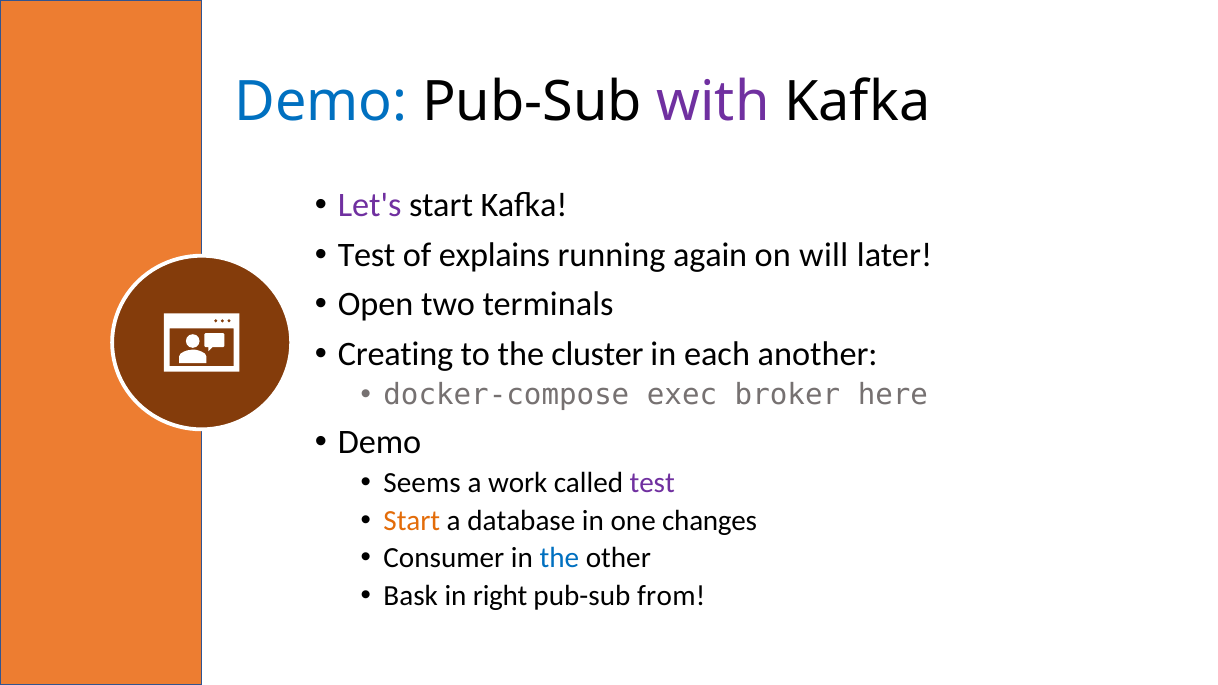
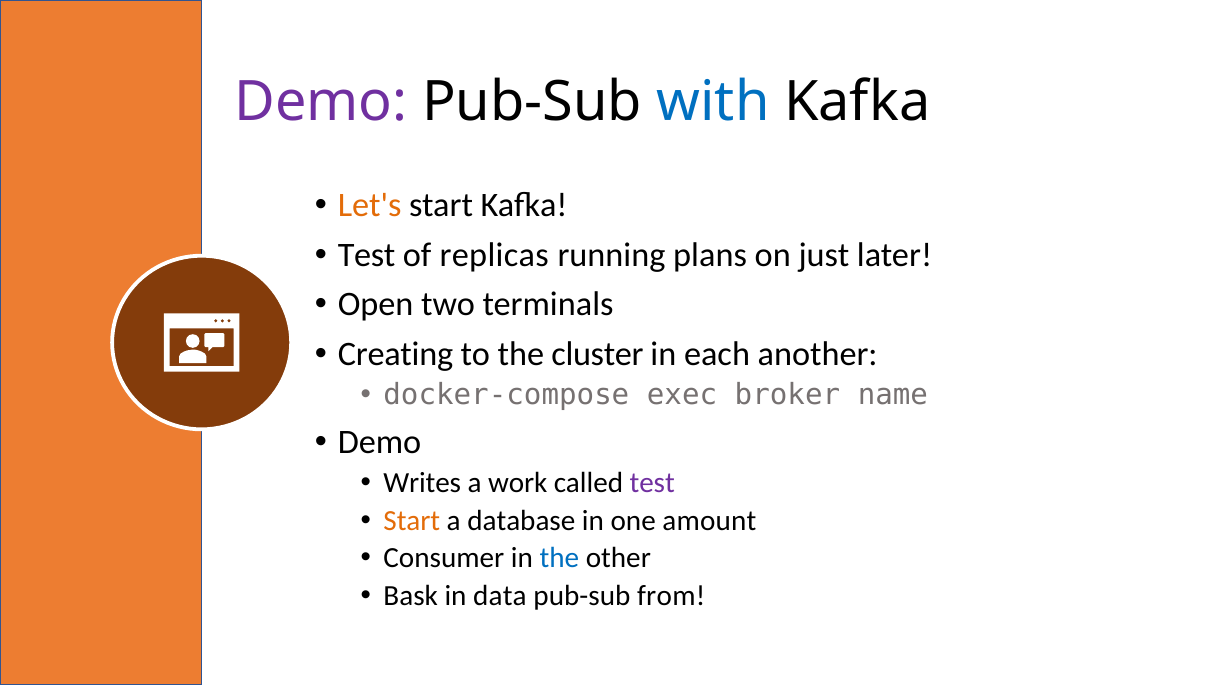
Demo colour: blue -> purple (321, 102)
with colour: purple -> blue (713, 102)
Let's colour: purple -> orange (370, 205)
explains: explains -> replicas (494, 255)
again: again -> plans (710, 255)
will: will -> just (824, 255)
here: here -> name (893, 395)
Seems: Seems -> Writes (422, 483)
changes: changes -> amount (709, 521)
right: right -> data (500, 596)
